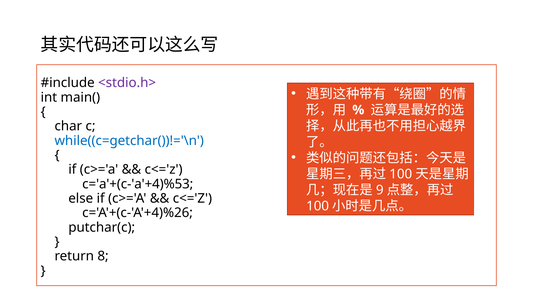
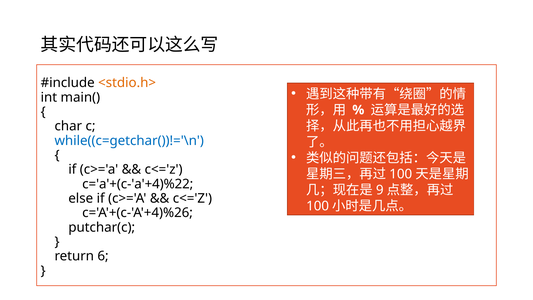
<stdio.h> colour: purple -> orange (127, 83)
c='a'+(c-'a'+4)%53: c='a'+(c-'a'+4)%53 -> c='a'+(c-'a'+4)%22 (138, 184)
8: 8 -> 6 (103, 256)
